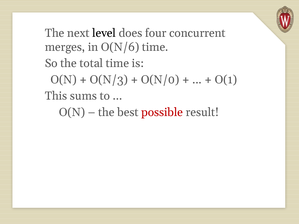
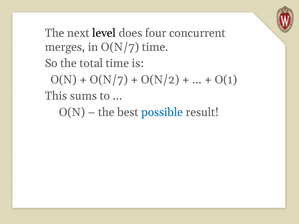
in O(N/6: O(N/6 -> O(N/7 (120, 47)
O(N/3: O(N/3 -> O(N/7 (109, 80)
O(N/0: O(N/0 -> O(N/2 (160, 80)
possible colour: red -> blue (162, 112)
